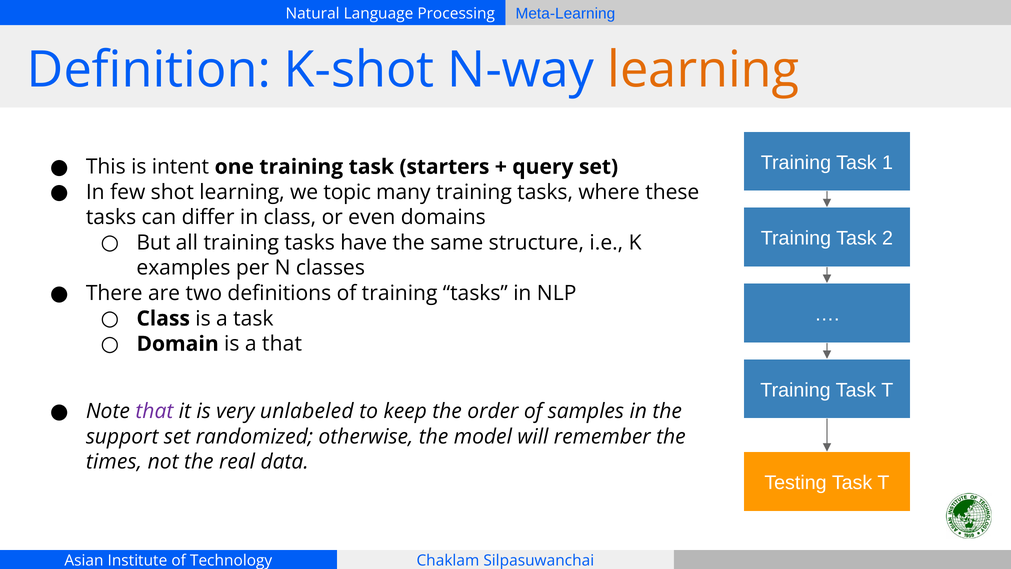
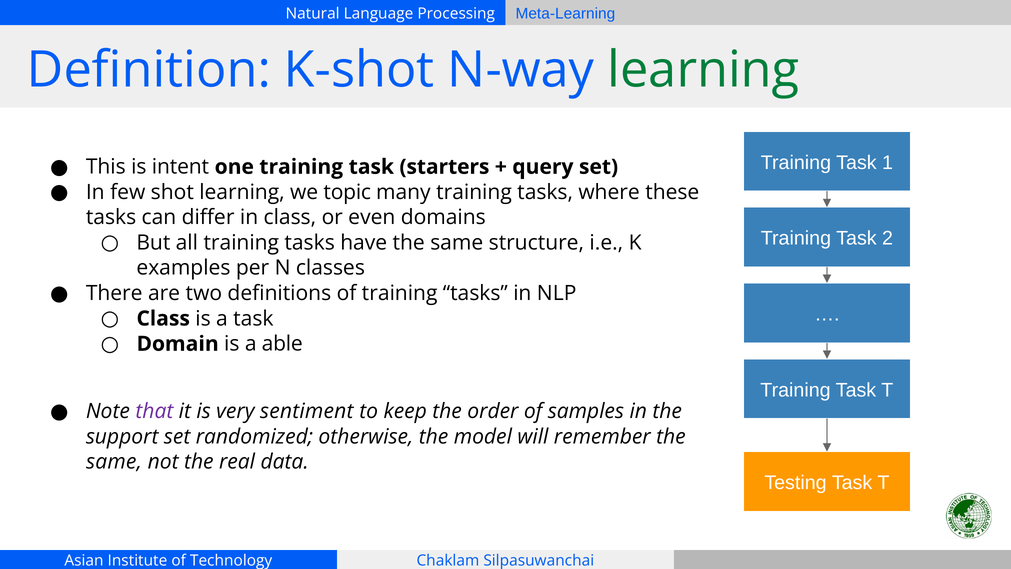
learning colour: orange -> green (703, 70)
a that: that -> able (282, 344)
unlabeled: unlabeled -> sentiment (307, 411)
times: times -> same (114, 462)
